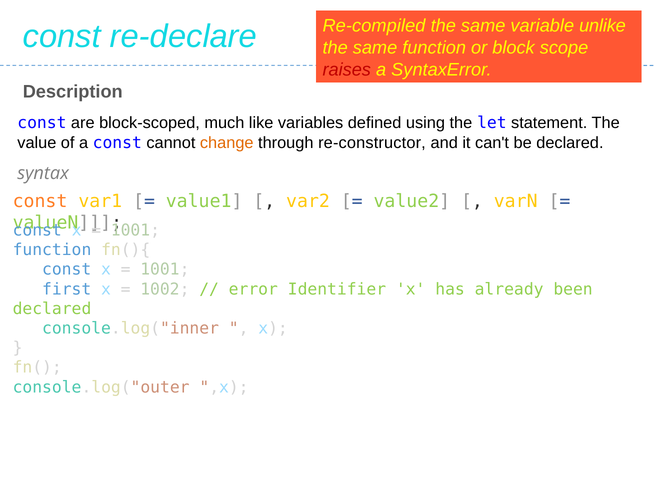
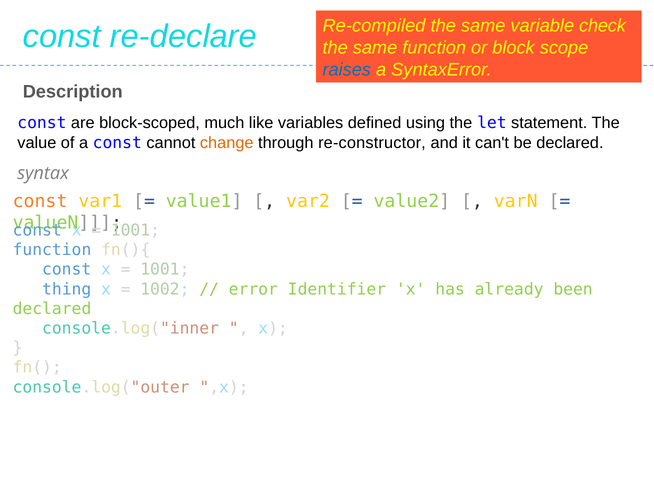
unlike: unlike -> check (602, 26)
raises colour: red -> blue (347, 70)
first: first -> thing (67, 289)
